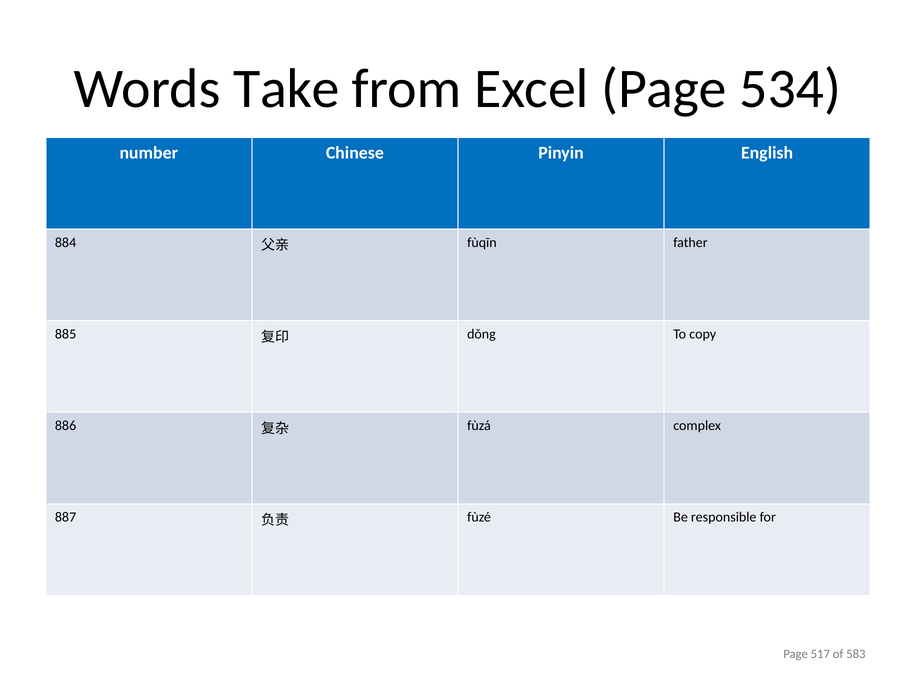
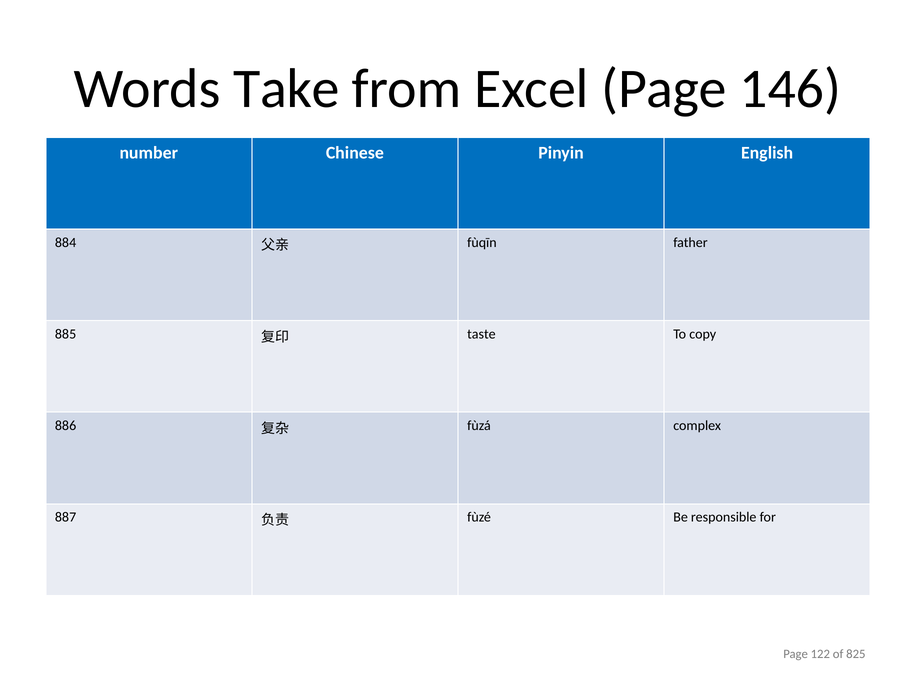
534: 534 -> 146 (790, 89)
dǒng: dǒng -> taste (481, 334)
517: 517 -> 122 (820, 654)
583: 583 -> 825 (856, 654)
